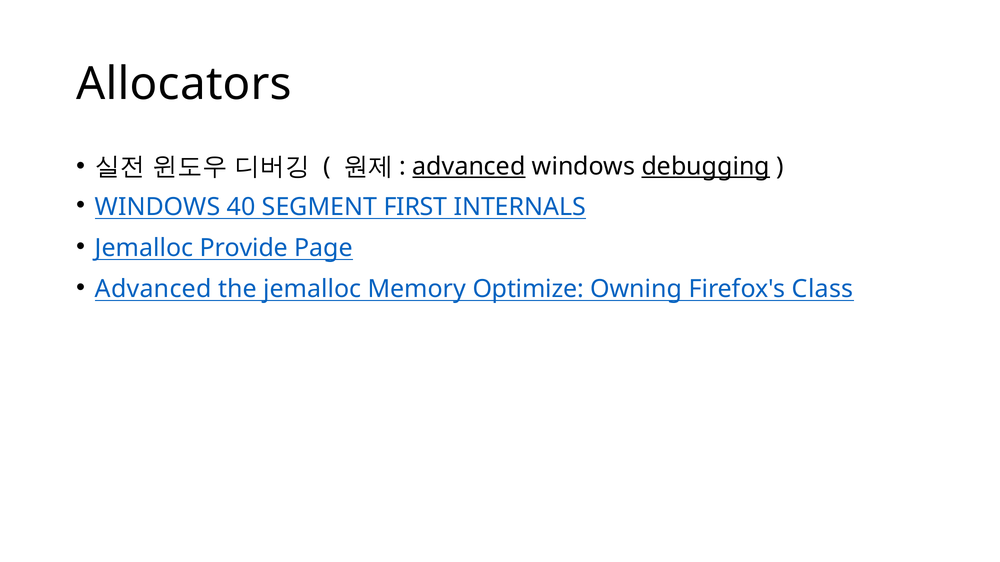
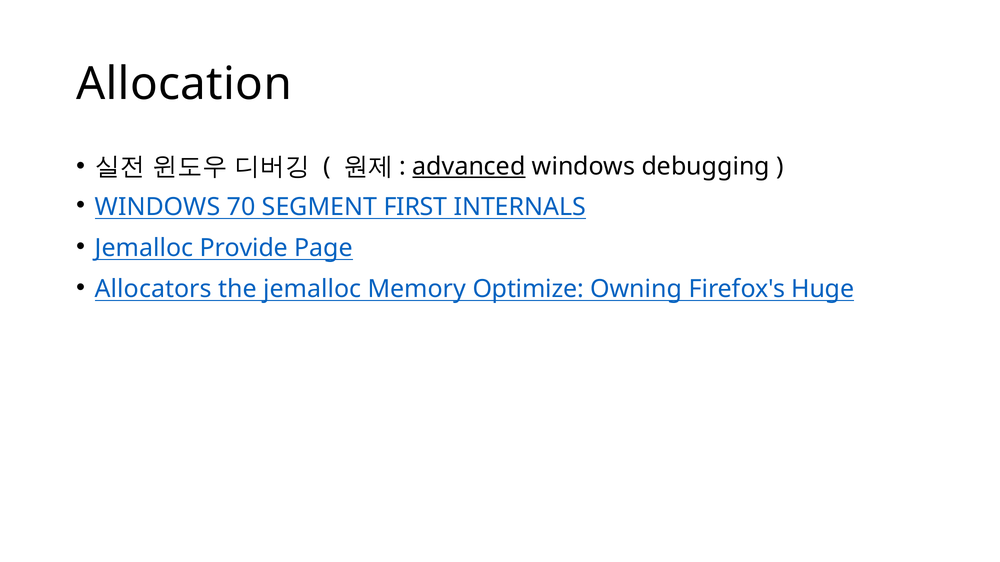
Allocators: Allocators -> Allocation (184, 84)
debugging underline: present -> none (706, 167)
40: 40 -> 70 (241, 207)
Advanced: Advanced -> Allocators (153, 289)
Class: Class -> Huge (823, 289)
